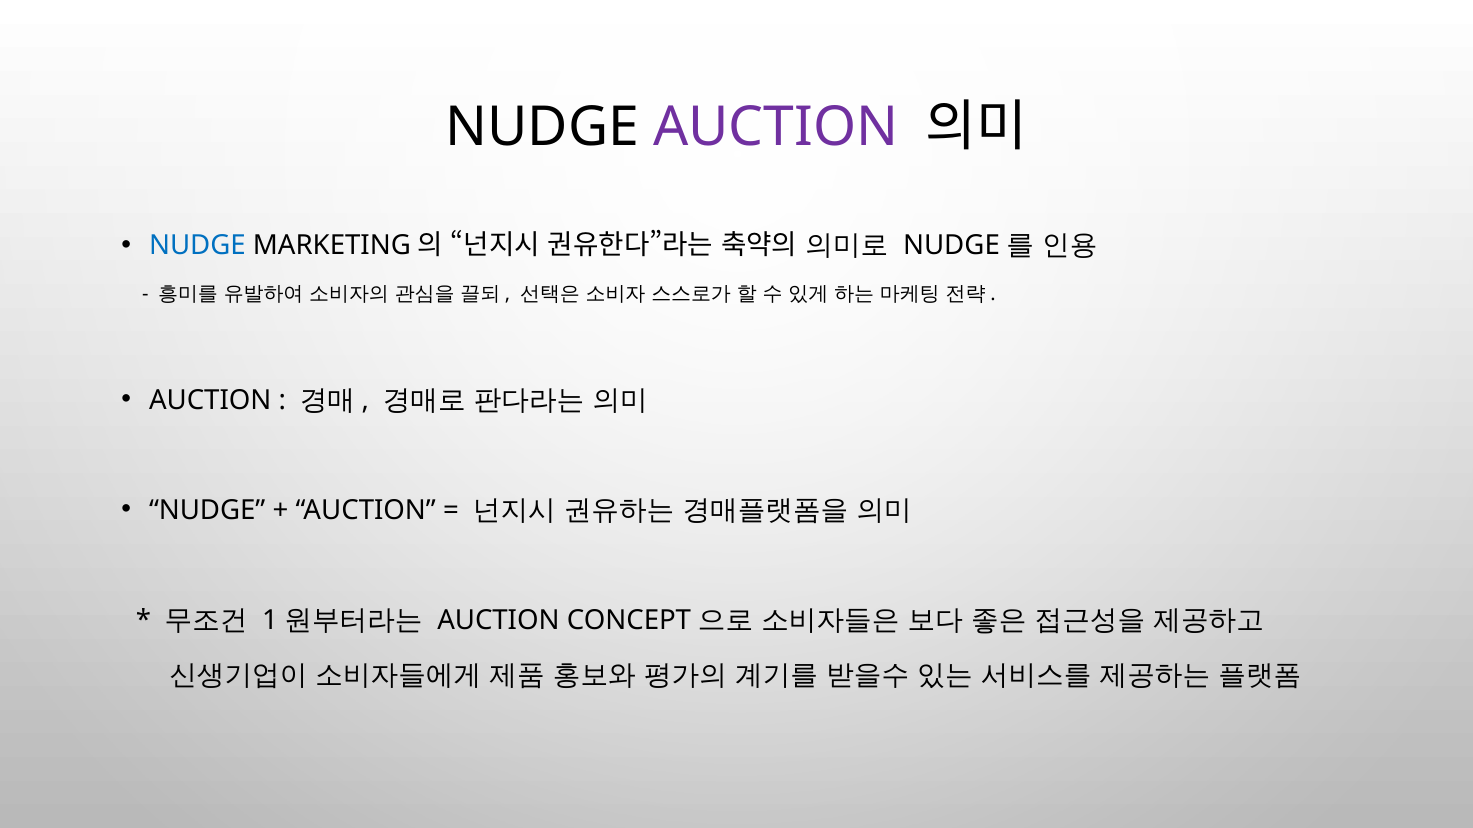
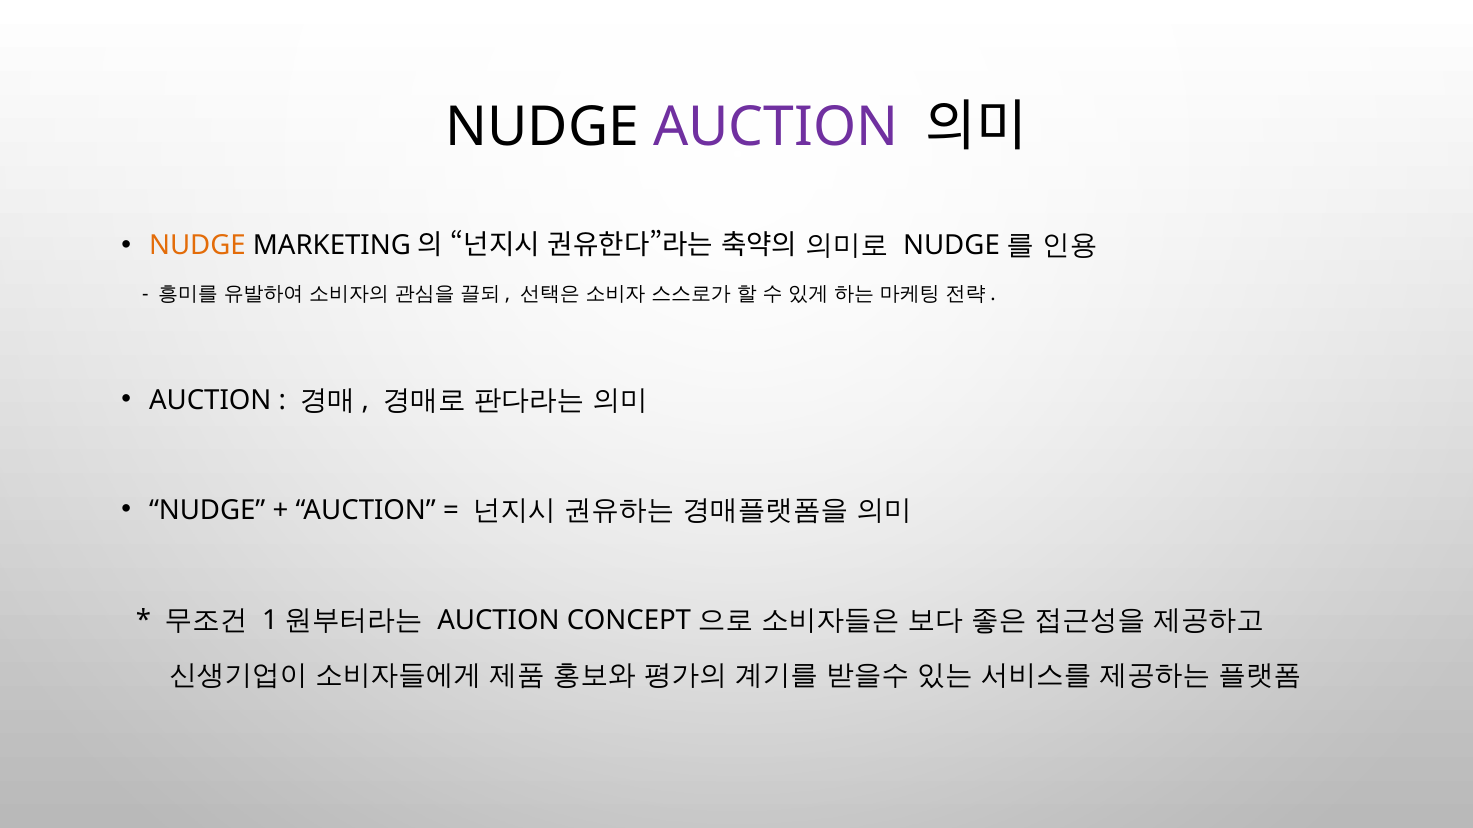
NUDGE colour: blue -> orange (197, 246)
